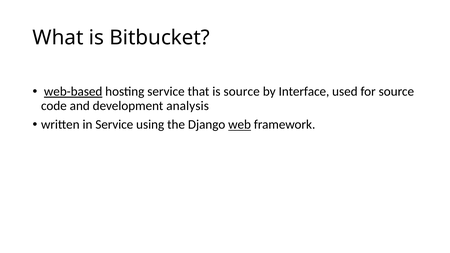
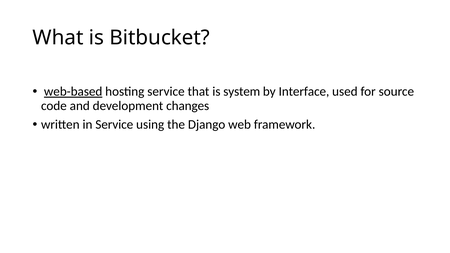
is source: source -> system (242, 92)
analysis: analysis -> changes (188, 106)
web underline: present -> none (240, 125)
